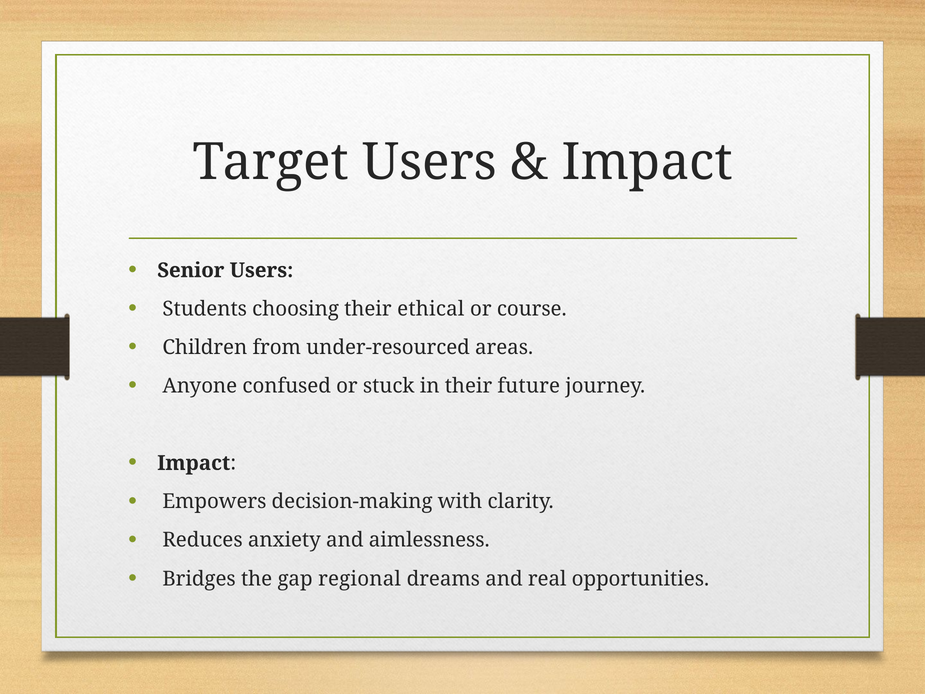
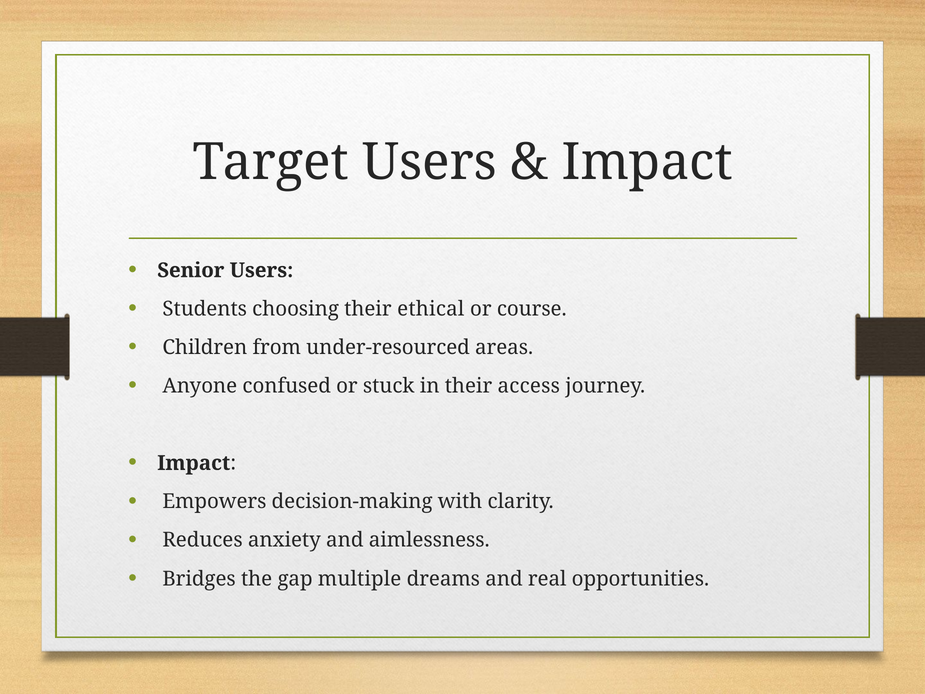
future: future -> access (529, 386)
regional: regional -> multiple (360, 579)
